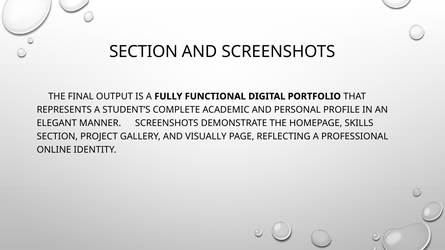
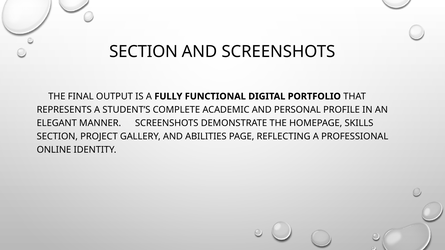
VISUALLY: VISUALLY -> ABILITIES (206, 137)
